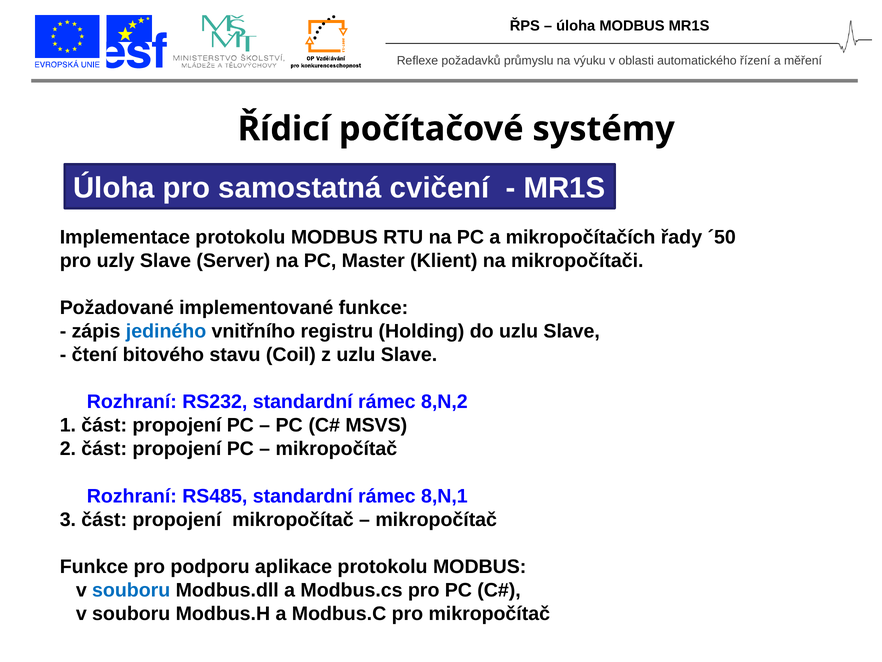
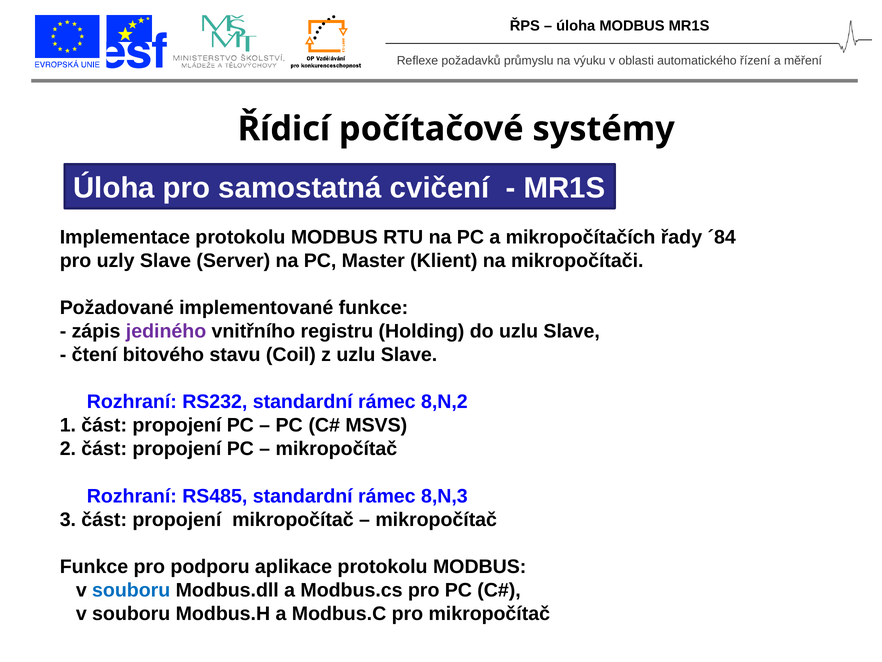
´50: ´50 -> ´84 (722, 237)
jediného colour: blue -> purple (166, 331)
8,N,1: 8,N,1 -> 8,N,3 (444, 496)
